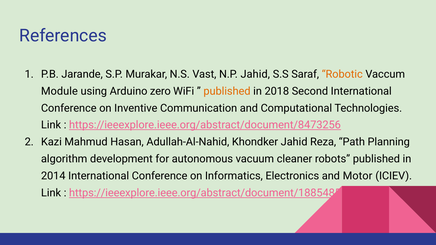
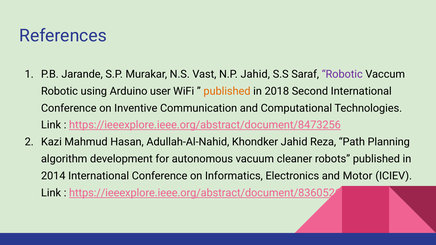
Robotic colour: orange -> purple (342, 74)
Module: Module -> Robotic (59, 91)
zero: zero -> user (160, 91)
https://ieeexplore.ieee.org/abstract/document/1885485: https://ieeexplore.ieee.org/abstract/document/1885485 -> https://ieeexplore.ieee.org/abstract/document/8360526 (205, 193)
